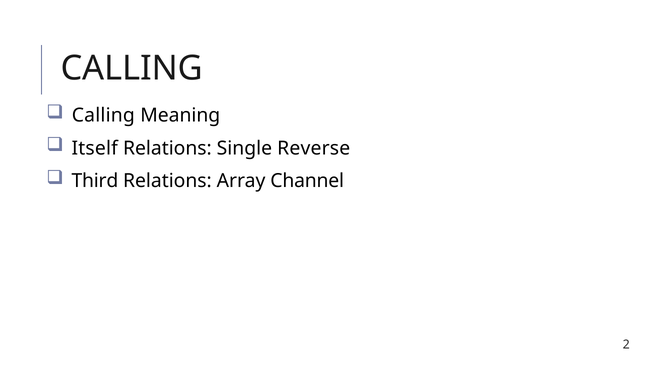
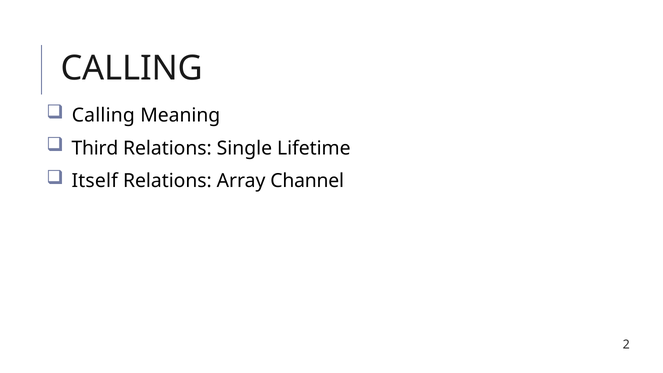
Itself: Itself -> Third (95, 148)
Reverse: Reverse -> Lifetime (314, 148)
Third: Third -> Itself (95, 181)
